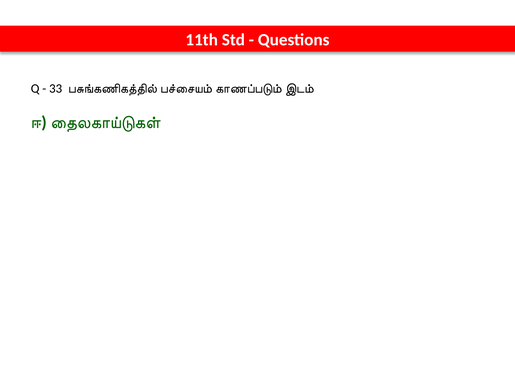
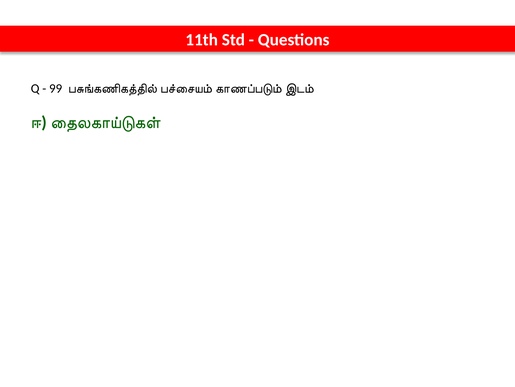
33: 33 -> 99 (56, 88)
